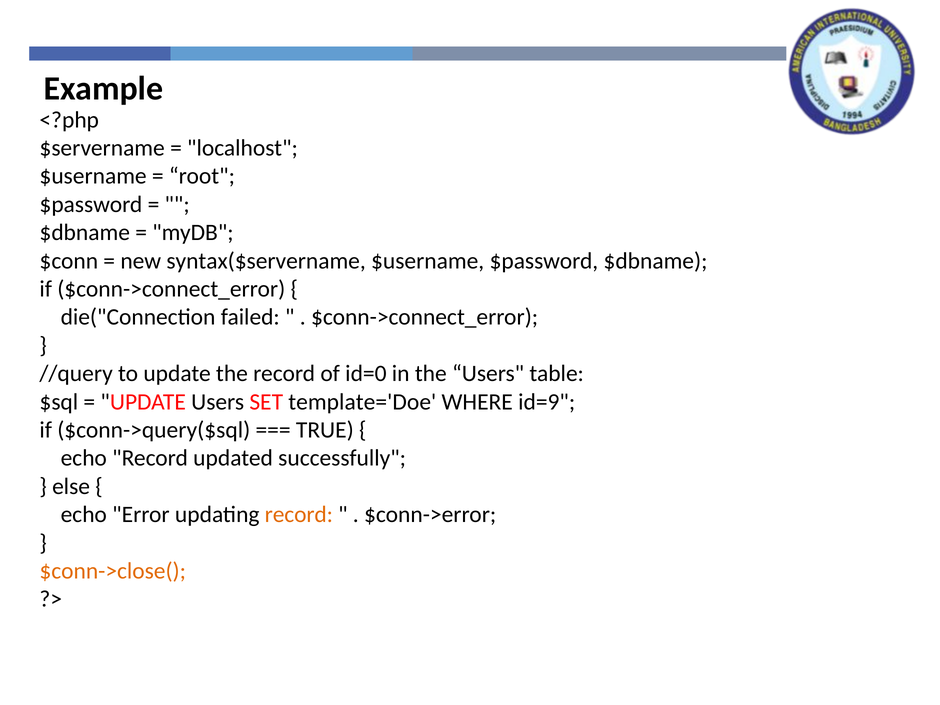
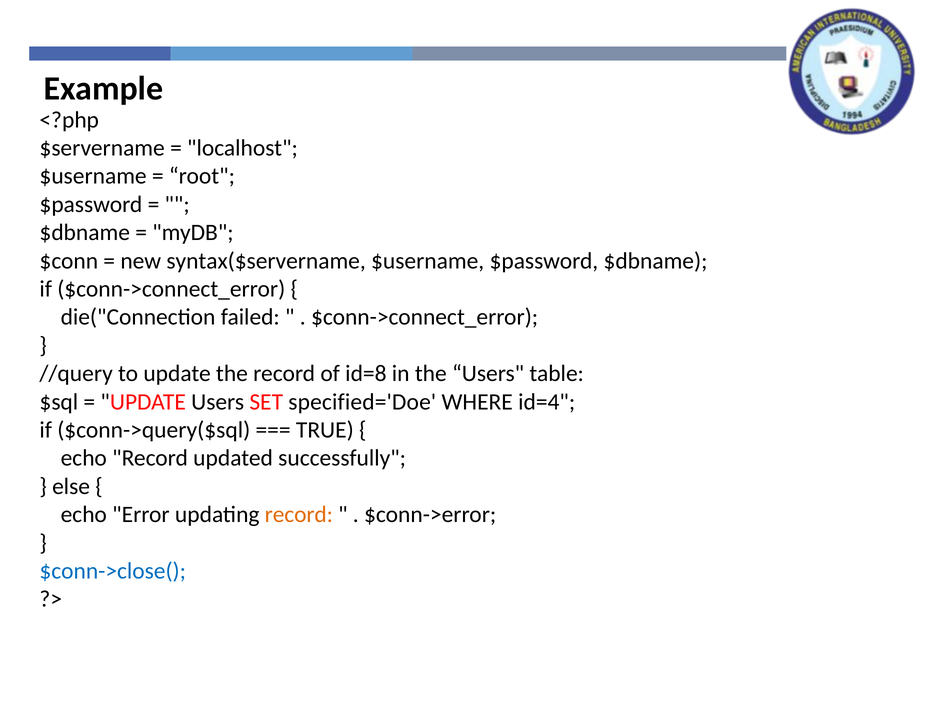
id=0: id=0 -> id=8 (366, 374)
template='Doe: template='Doe -> specified='Doe (362, 402)
id=9: id=9 -> id=4 (547, 402)
$conn->close( colour: orange -> blue (113, 571)
